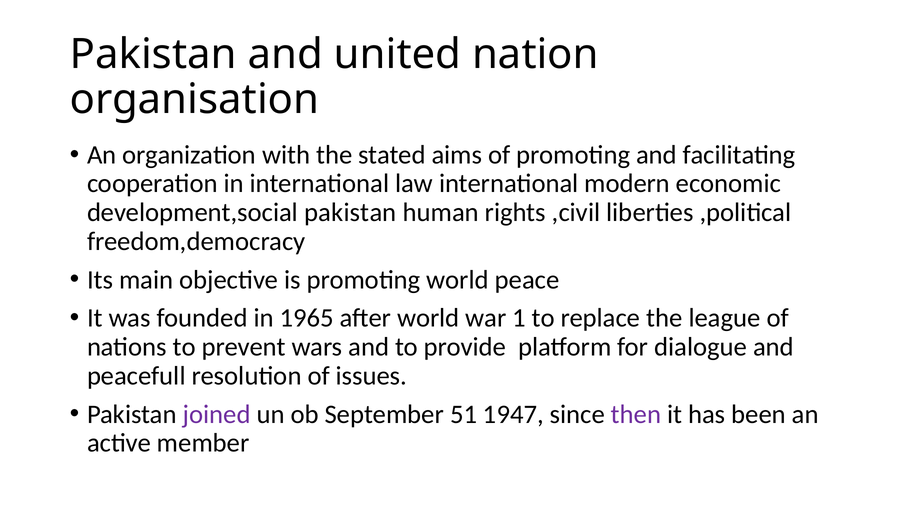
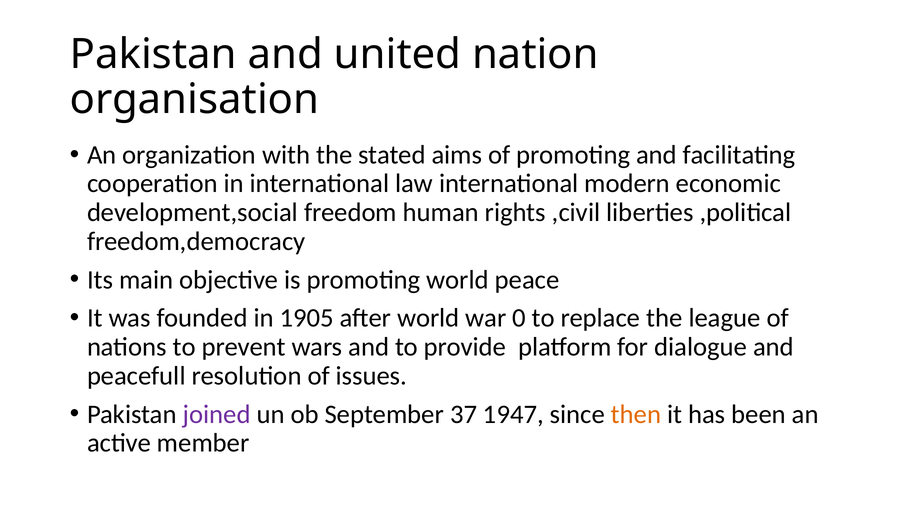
development,social pakistan: pakistan -> freedom (350, 213)
1965: 1965 -> 1905 (307, 318)
1: 1 -> 0 (519, 318)
51: 51 -> 37 (464, 414)
then colour: purple -> orange (636, 414)
